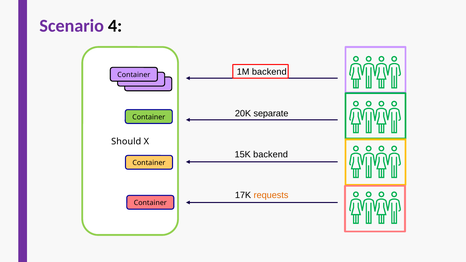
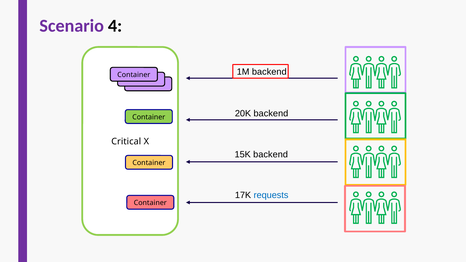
20K separate: separate -> backend (271, 113)
Should: Should -> Critical (126, 142)
requests colour: orange -> blue (271, 195)
